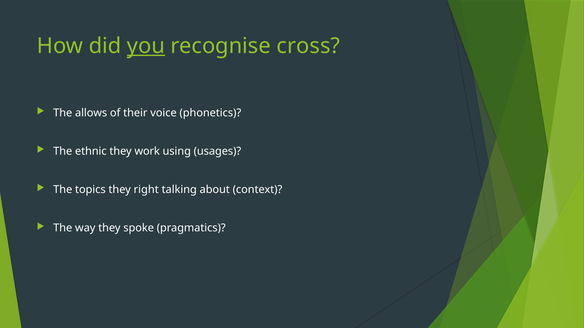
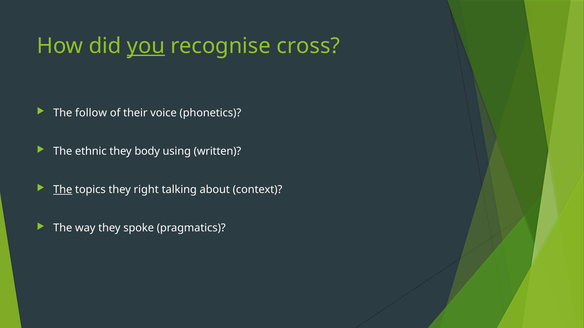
allows: allows -> follow (91, 113)
work: work -> body (147, 151)
usages: usages -> written (217, 151)
The underline: none -> present (63, 190)
